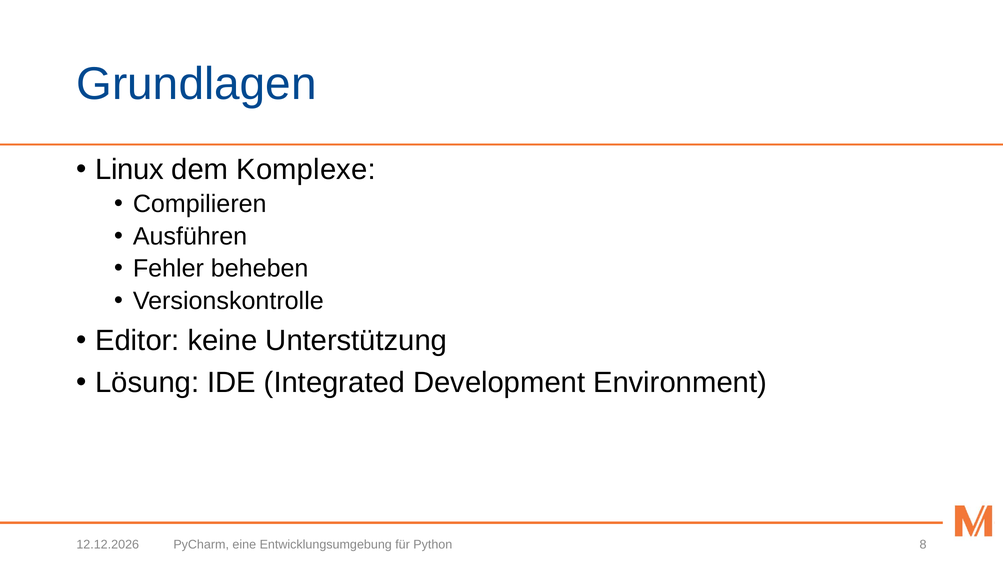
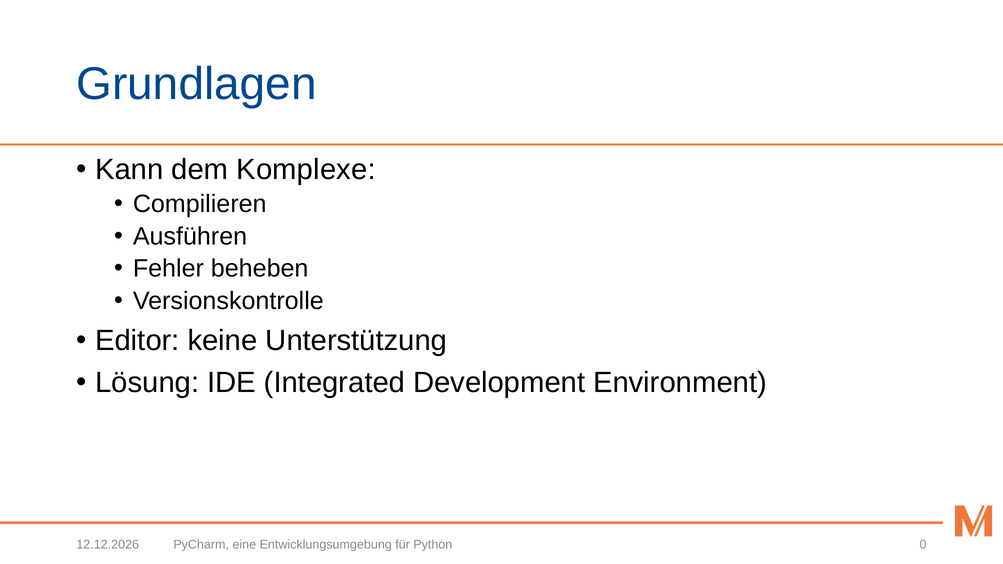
Linux: Linux -> Kann (129, 170)
8: 8 -> 0 (923, 545)
